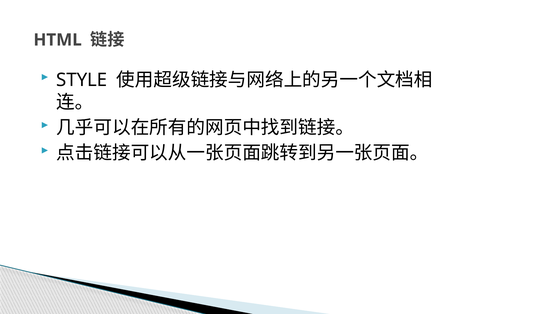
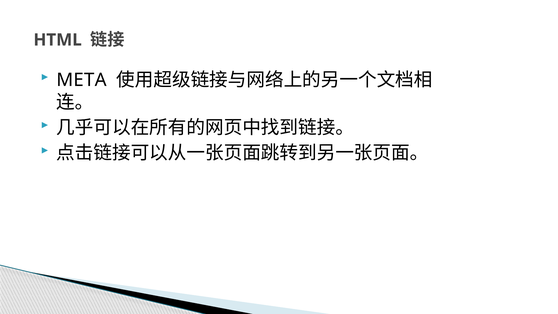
STYLE: STYLE -> META (82, 80)
